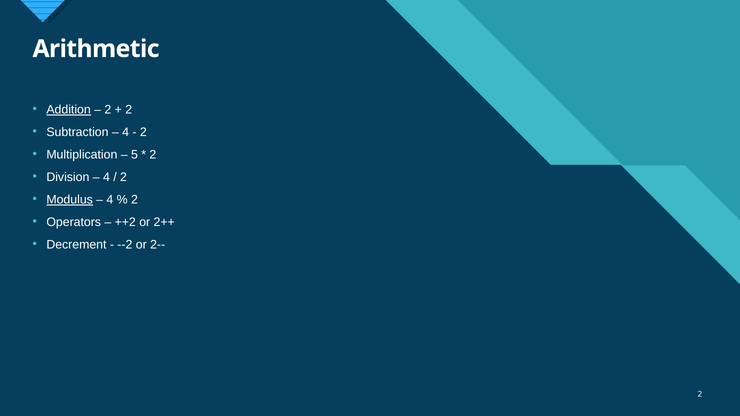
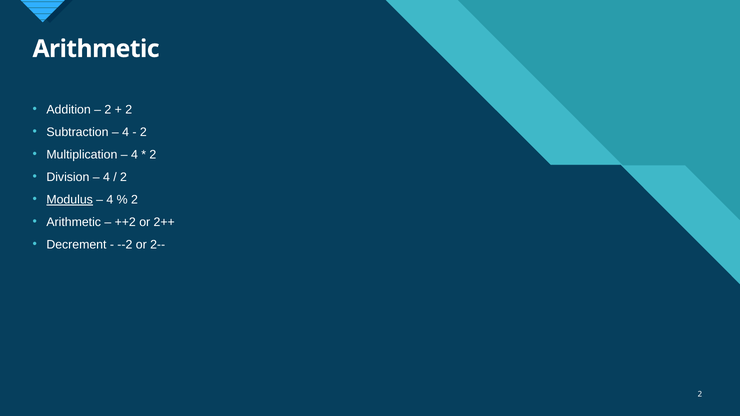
Addition underline: present -> none (69, 110)
5: 5 -> 4 (134, 155)
Operators: Operators -> Arithmetic (74, 222)
